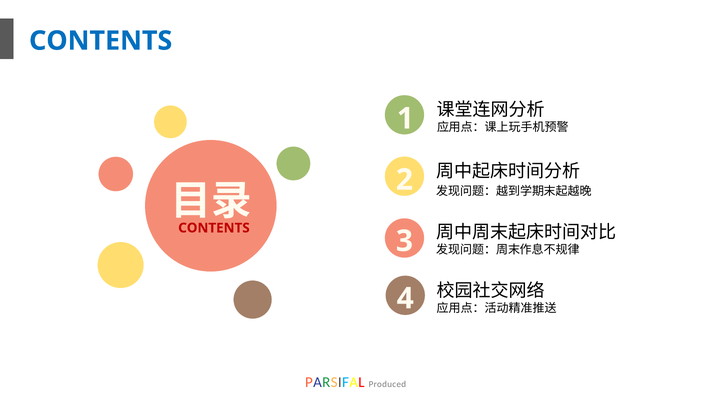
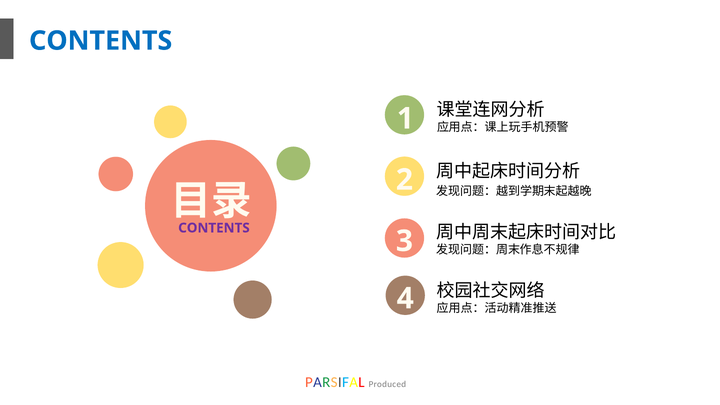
CONTENTS colour: red -> purple (214, 228)
